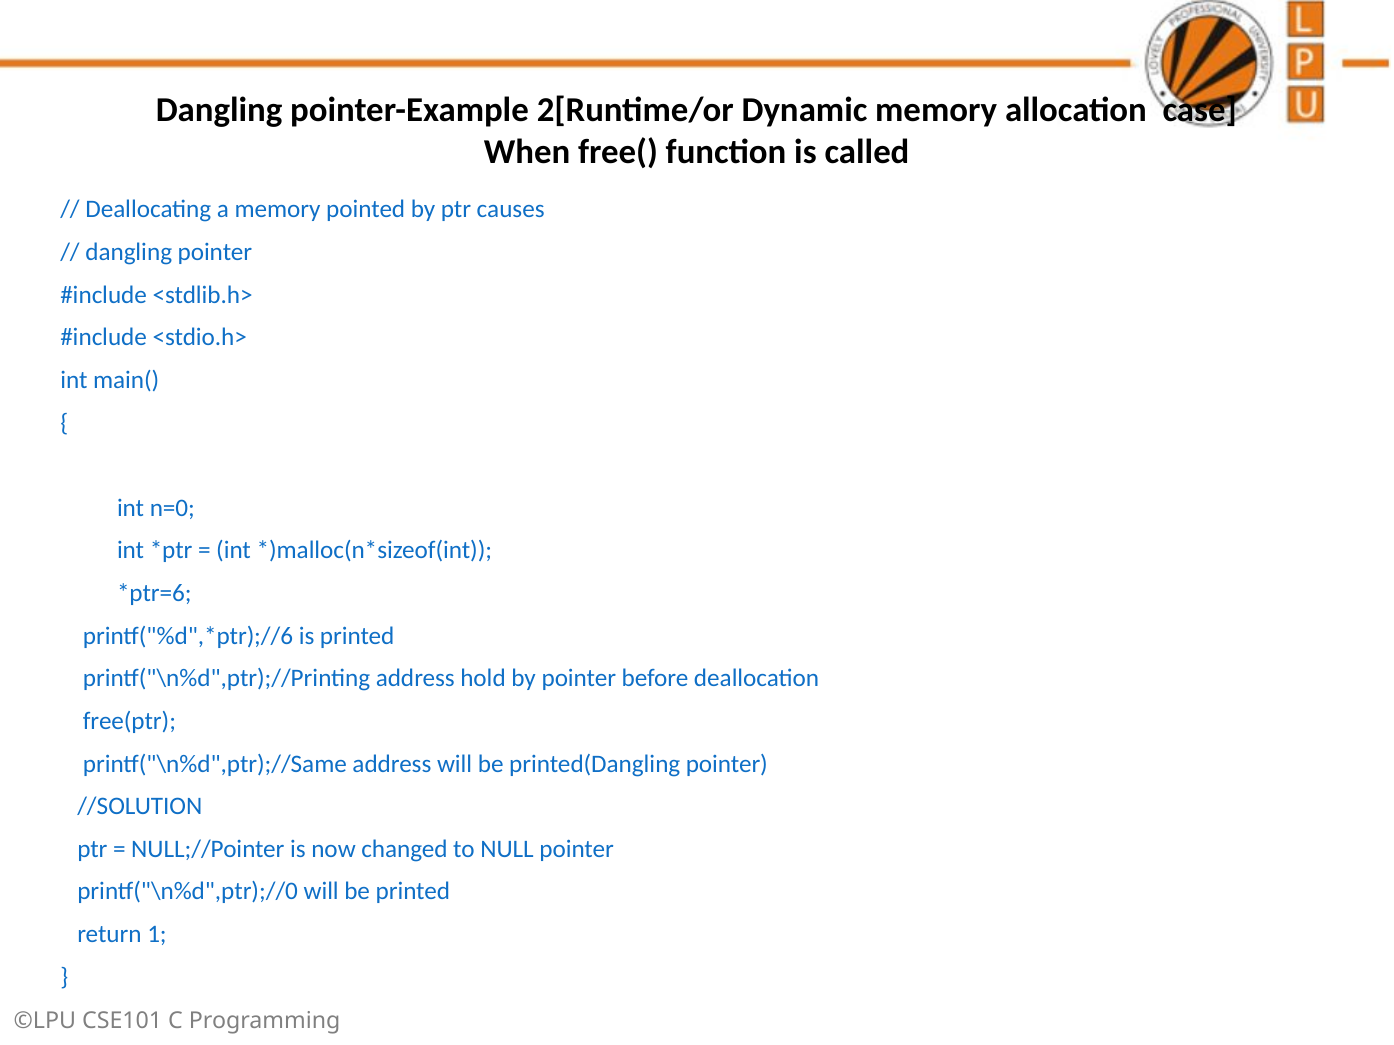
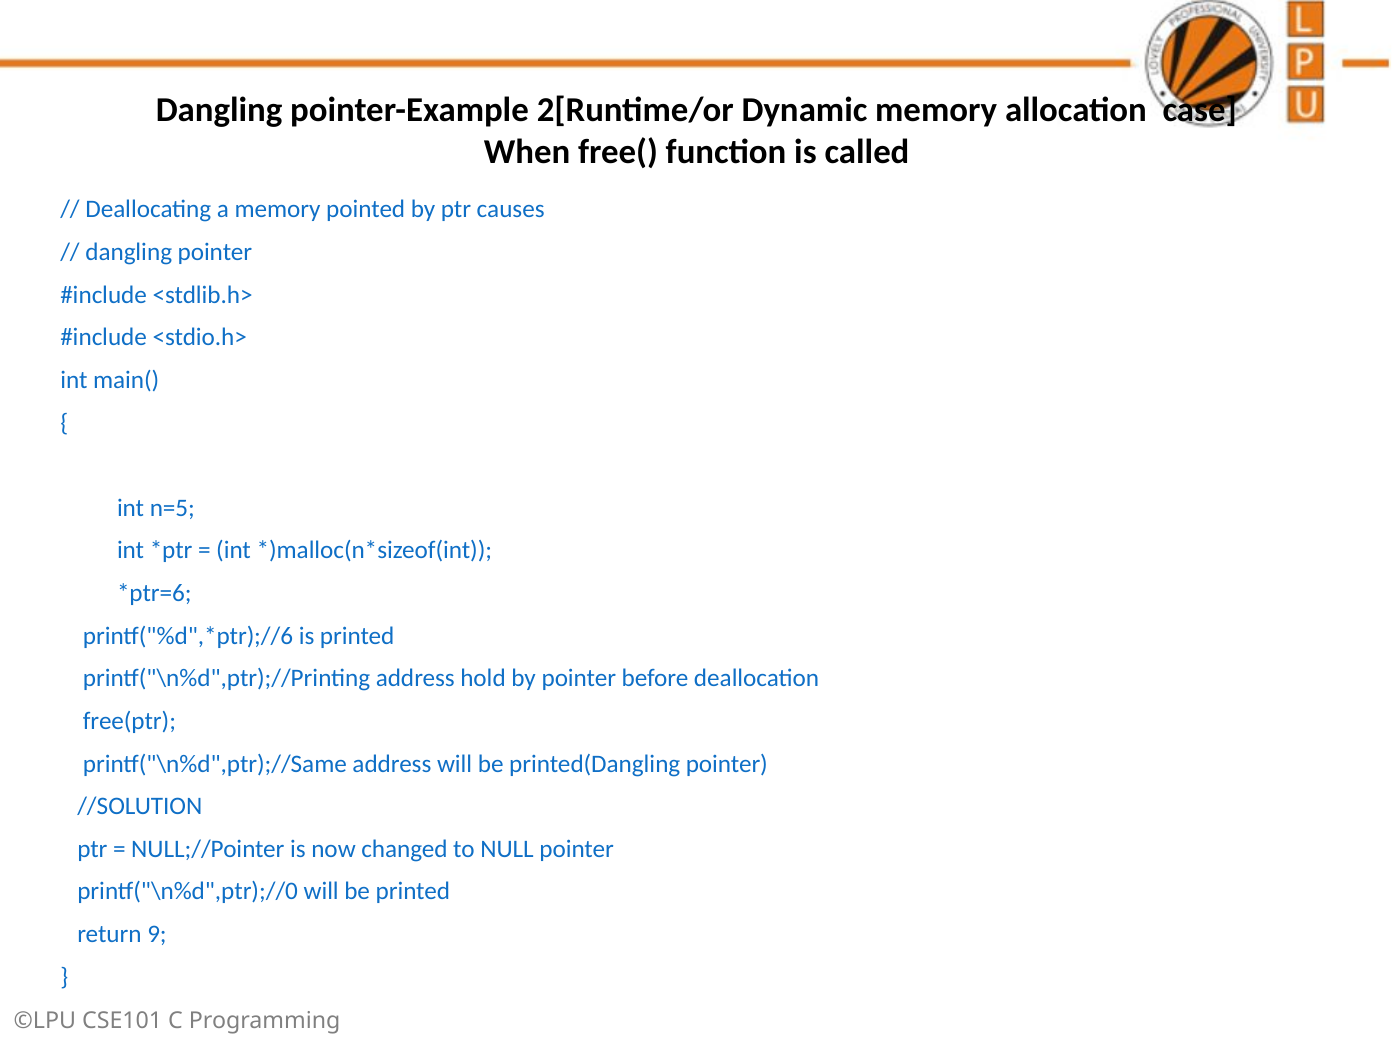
n=0: n=0 -> n=5 (172, 508)
1: 1 -> 9 (157, 935)
